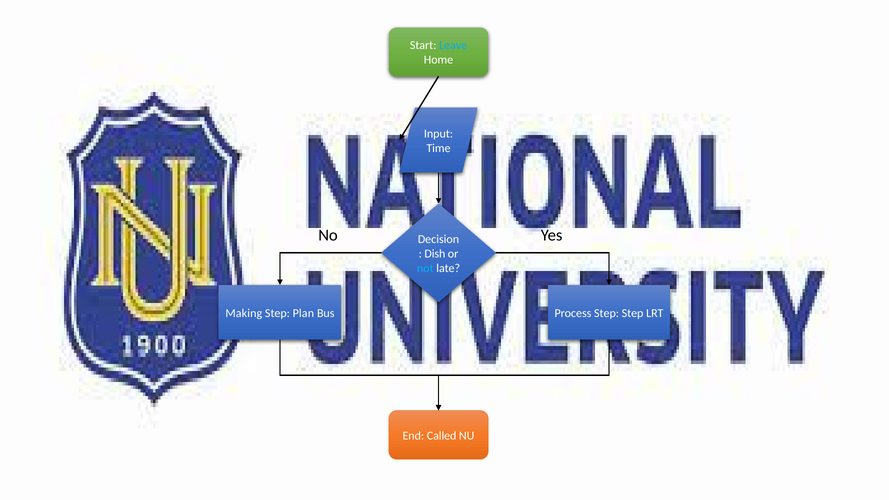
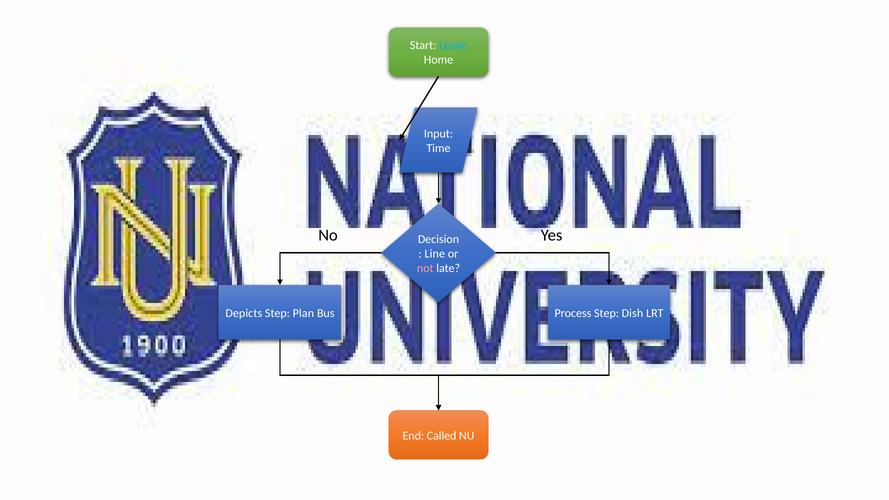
Dish: Dish -> Line (435, 254)
not colour: light blue -> pink (425, 268)
Making: Making -> Depicts (244, 313)
Step Step: Step -> Dish (632, 313)
